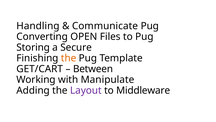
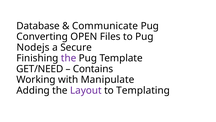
Handling: Handling -> Database (38, 26)
Storing: Storing -> Nodejs (33, 47)
the colour: orange -> purple (69, 58)
GET/CART: GET/CART -> GET/NEED (40, 69)
Between: Between -> Contains (93, 69)
Middleware: Middleware -> Templating (143, 90)
